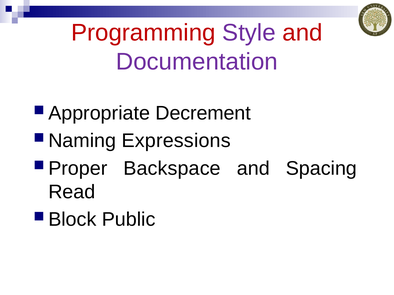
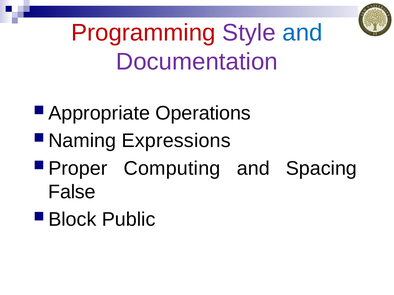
and colour: red -> blue (302, 33)
Decrement: Decrement -> Operations (203, 113)
Backspace: Backspace -> Computing (172, 169)
Read: Read -> False (72, 192)
